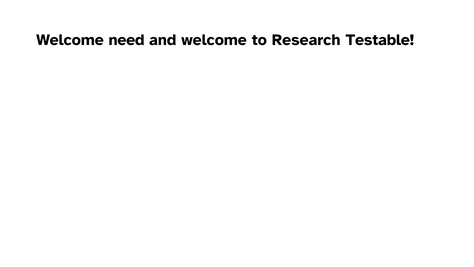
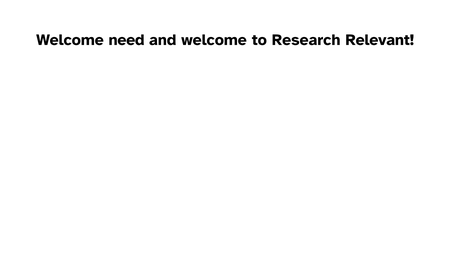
Testable: Testable -> Relevant (380, 40)
